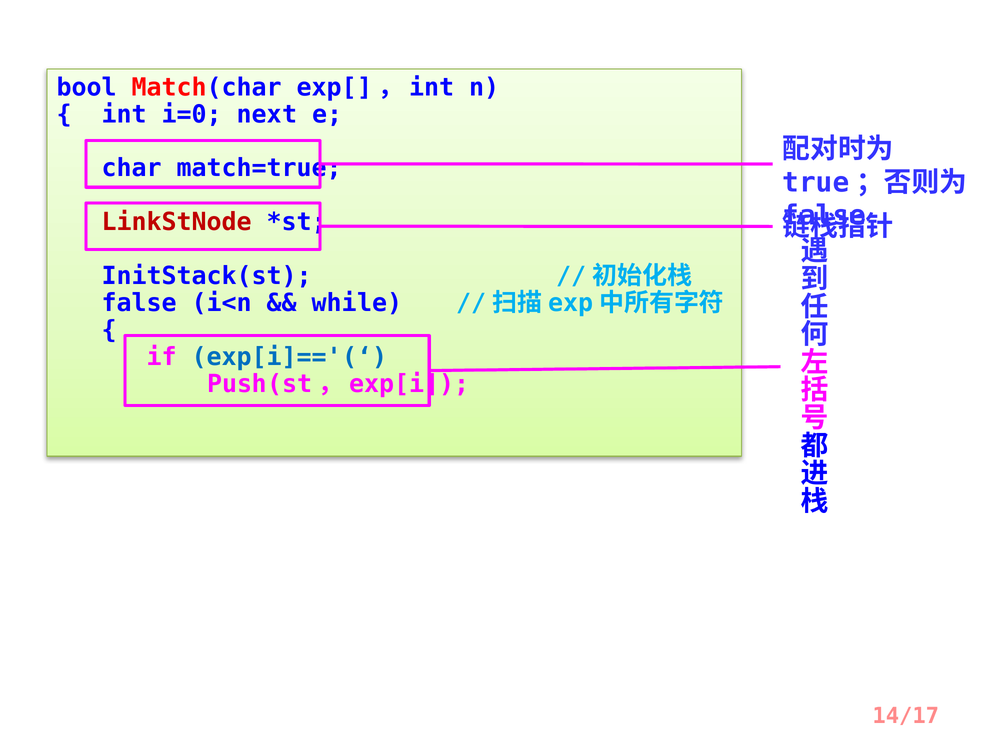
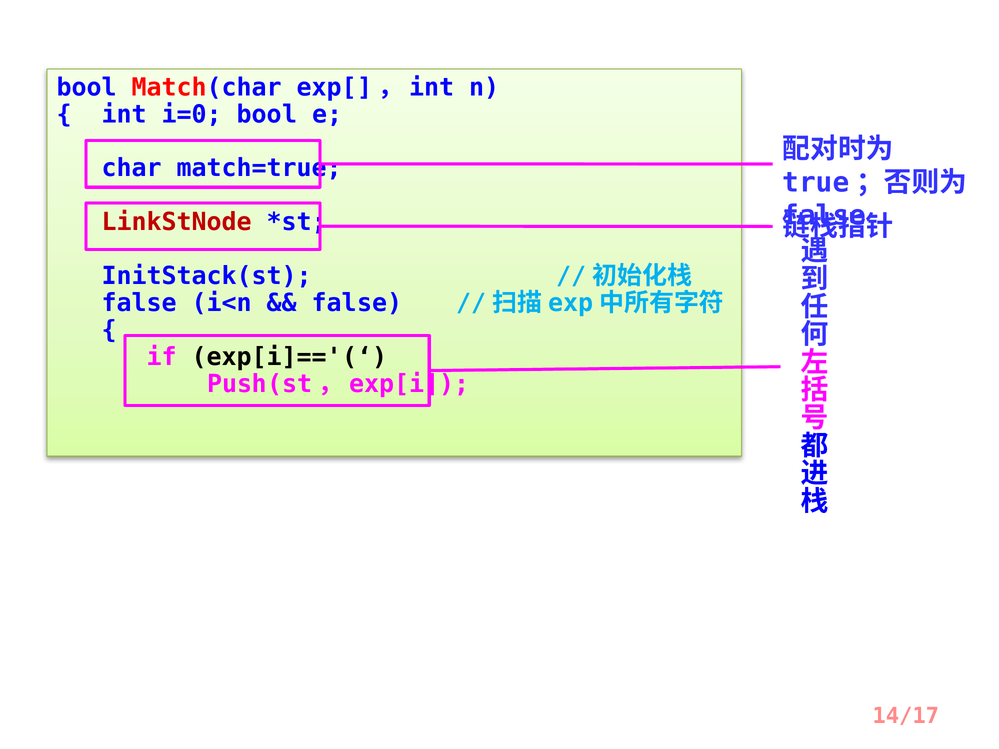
i=0 next: next -> bool (267, 114)
while: while -> false (357, 303)
exp[i]=='(‘ colour: blue -> black (289, 357)
